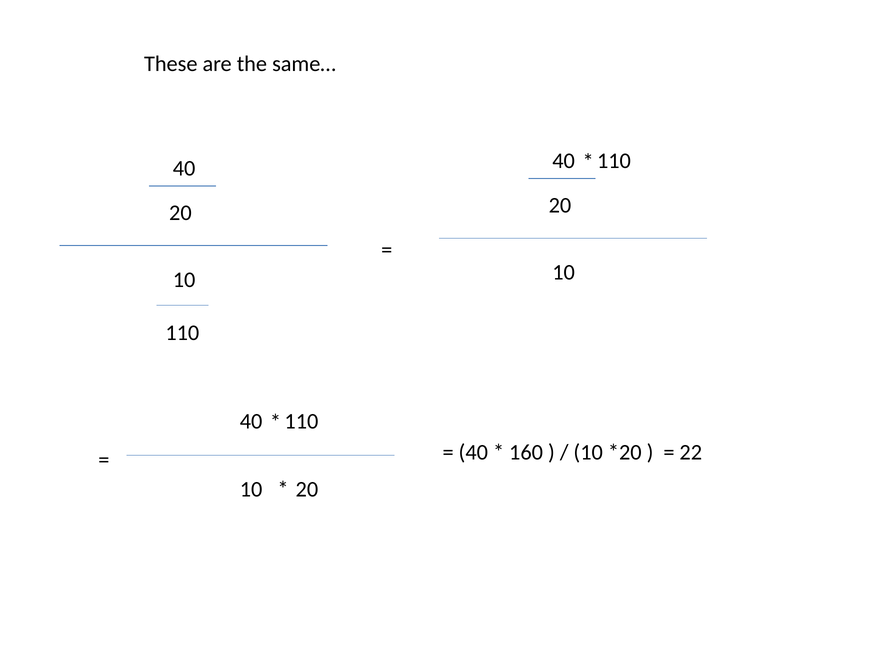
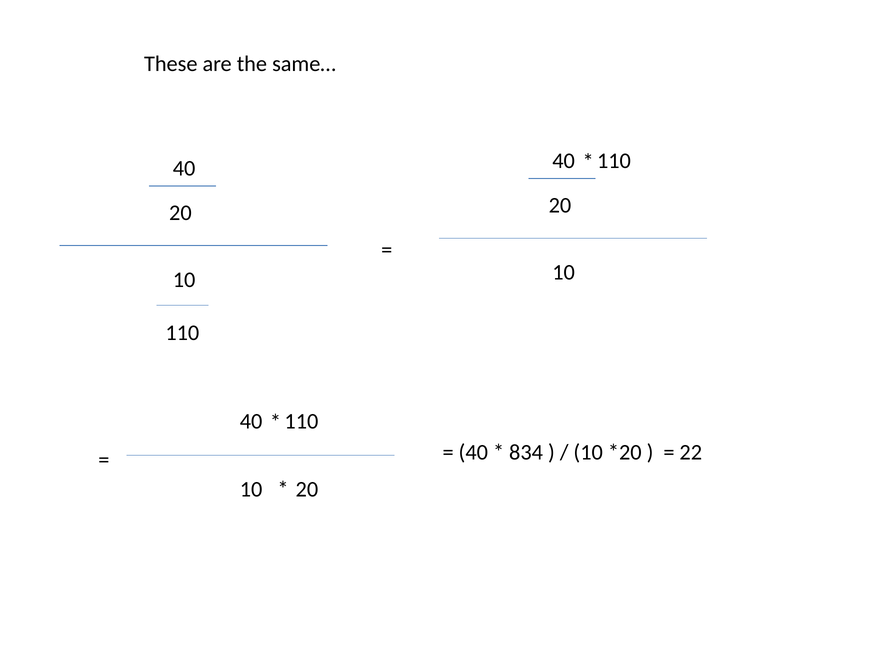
160: 160 -> 834 (526, 452)
